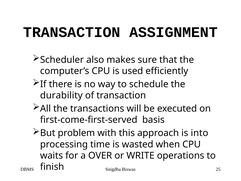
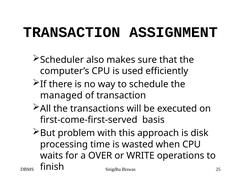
durability: durability -> managed (61, 95)
into: into -> disk (200, 133)
